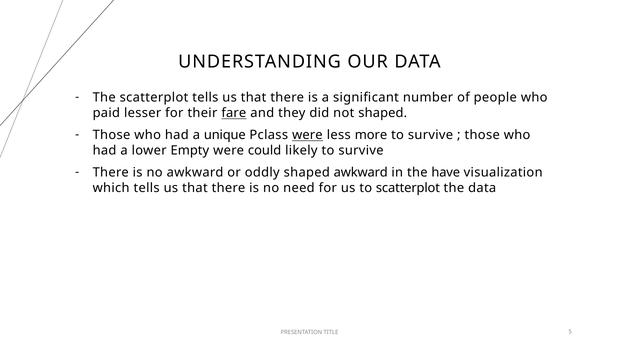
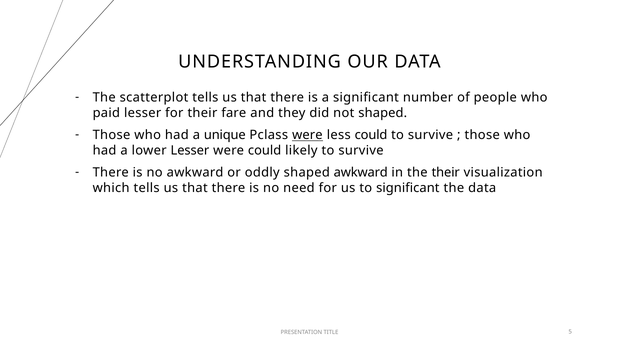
fare underline: present -> none (234, 113)
less more: more -> could (371, 135)
lower Empty: Empty -> Lesser (190, 151)
the have: have -> their (446, 173)
to scatterplot: scatterplot -> significant (408, 188)
